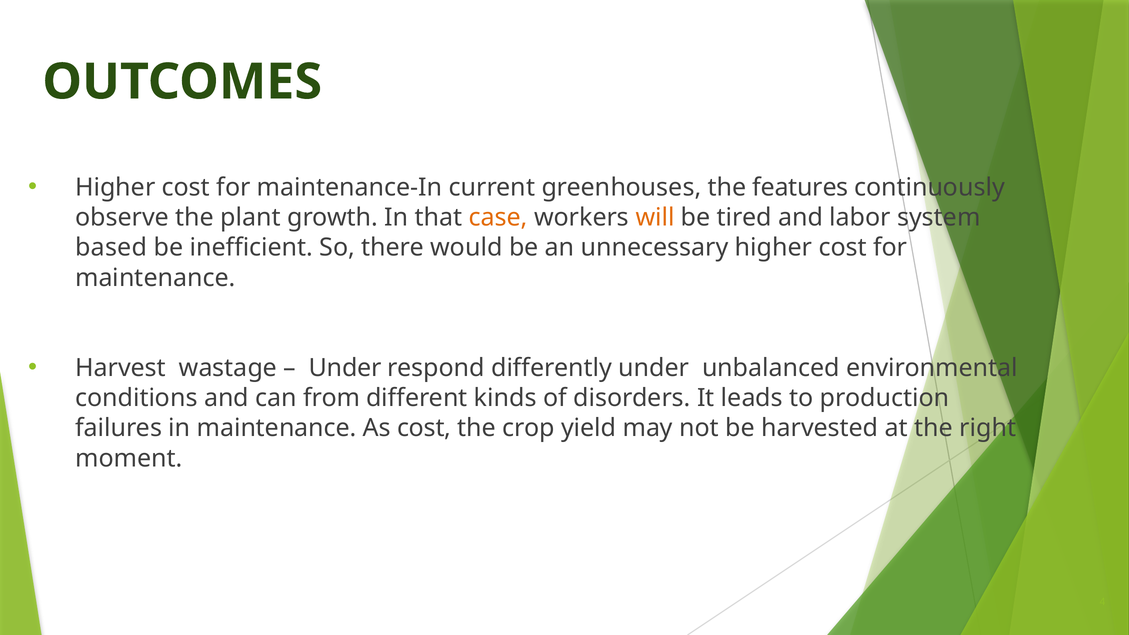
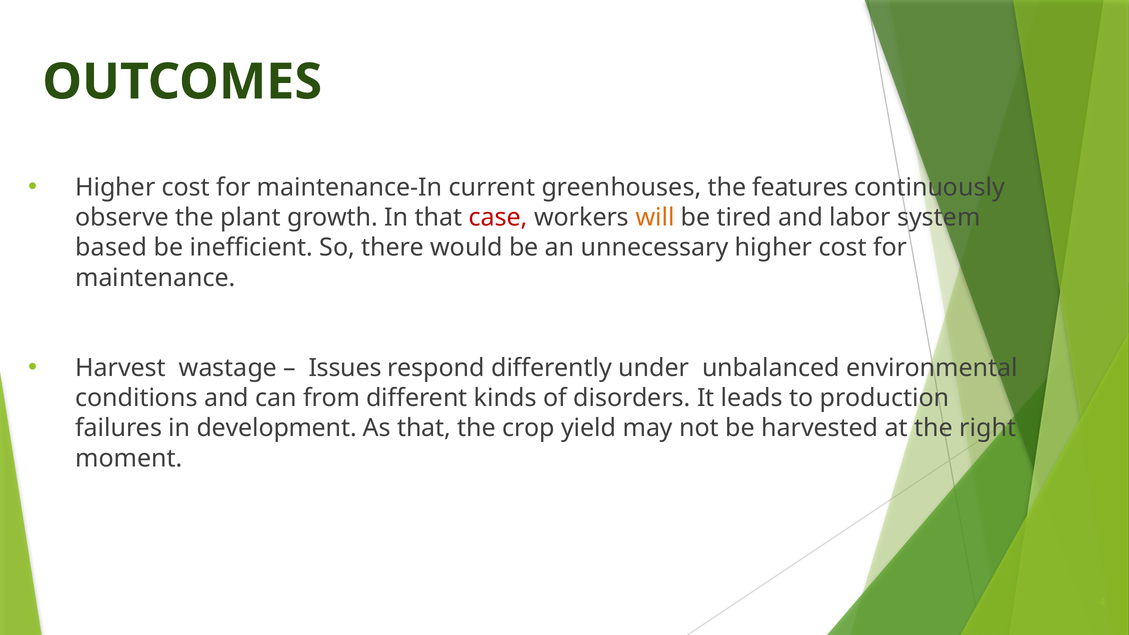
case colour: orange -> red (498, 218)
Under: Under -> Issues (345, 368)
in maintenance: maintenance -> development (277, 428)
As cost: cost -> that (424, 428)
